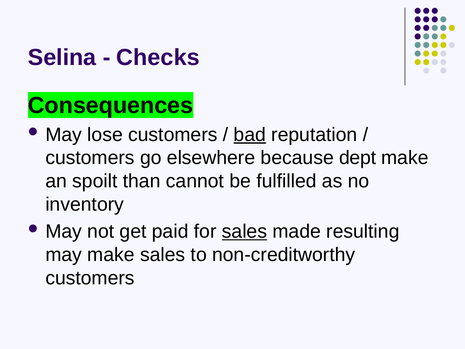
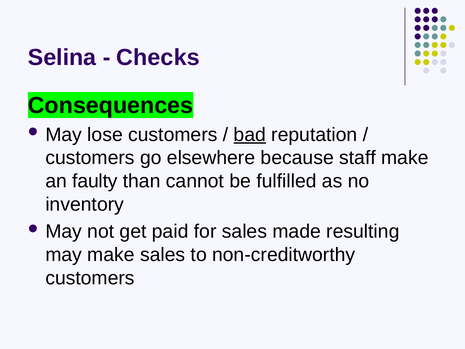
dept: dept -> staff (357, 158)
spoilt: spoilt -> faulty (95, 181)
sales underline: present -> none (244, 231)
